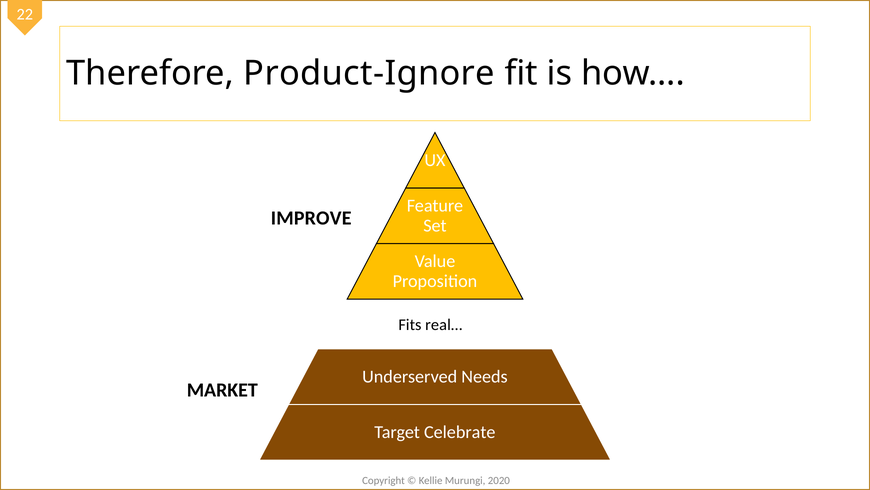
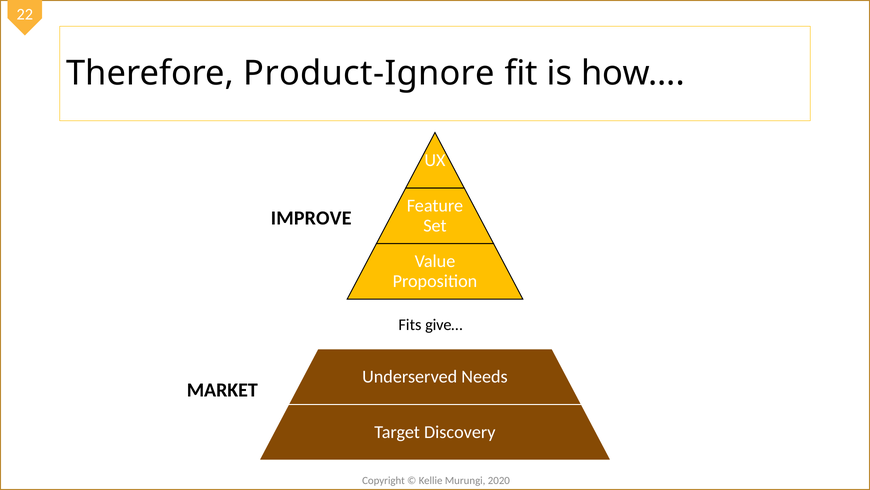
real…: real… -> give… (444, 325)
Celebrate: Celebrate -> Discovery (460, 432)
